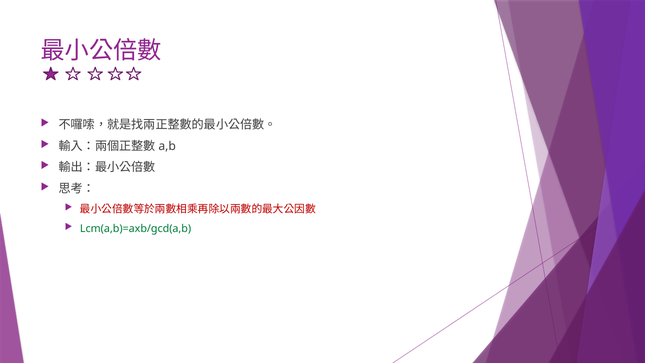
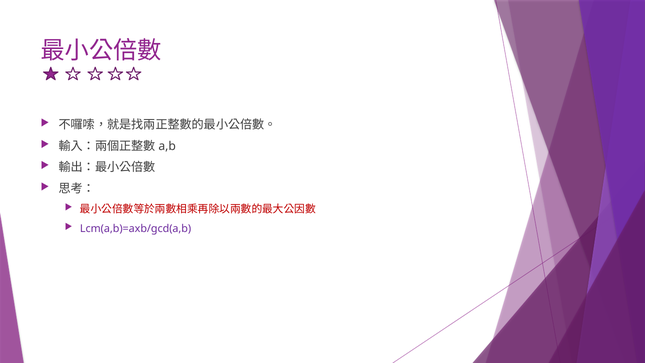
Lcm(a,b)=axb/gcd(a,b colour: green -> purple (136, 228)
